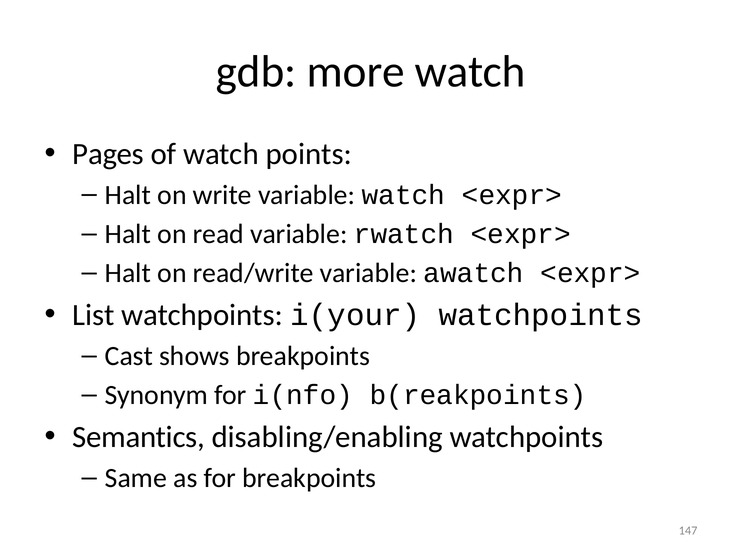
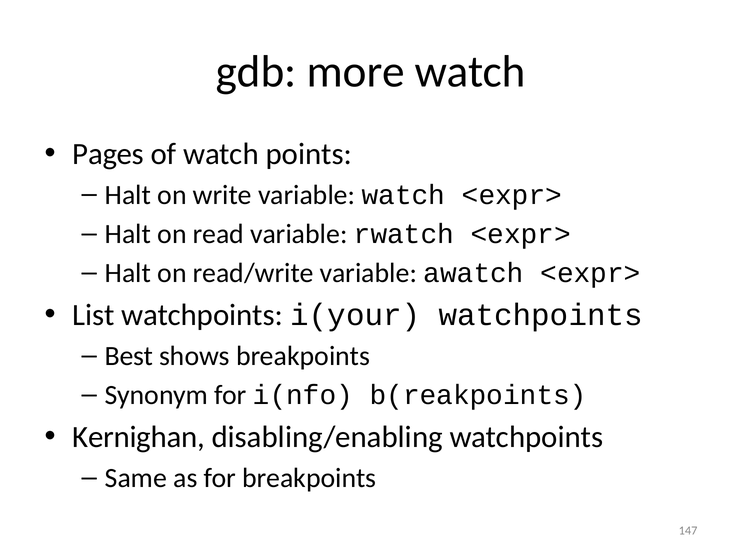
Cast: Cast -> Best (129, 356)
Semantics: Semantics -> Kernighan (139, 438)
